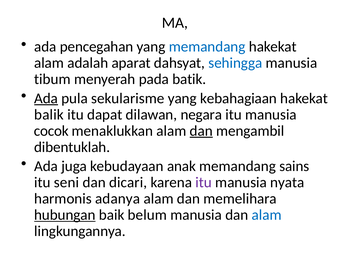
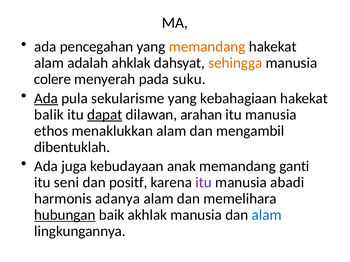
memandang colour: blue -> orange (207, 47)
aparat: aparat -> ahklak (131, 63)
sehingga colour: blue -> orange (235, 63)
tibum: tibum -> colere (52, 79)
batik: batik -> suku (189, 79)
dapat underline: none -> present (105, 115)
negara: negara -> arahan (201, 115)
cocok: cocok -> ethos (51, 131)
dan underline: present -> none (201, 131)
sains: sains -> ganti (294, 166)
dicari: dicari -> positf (128, 183)
nyata: nyata -> abadi (287, 183)
belum: belum -> akhlak (147, 215)
